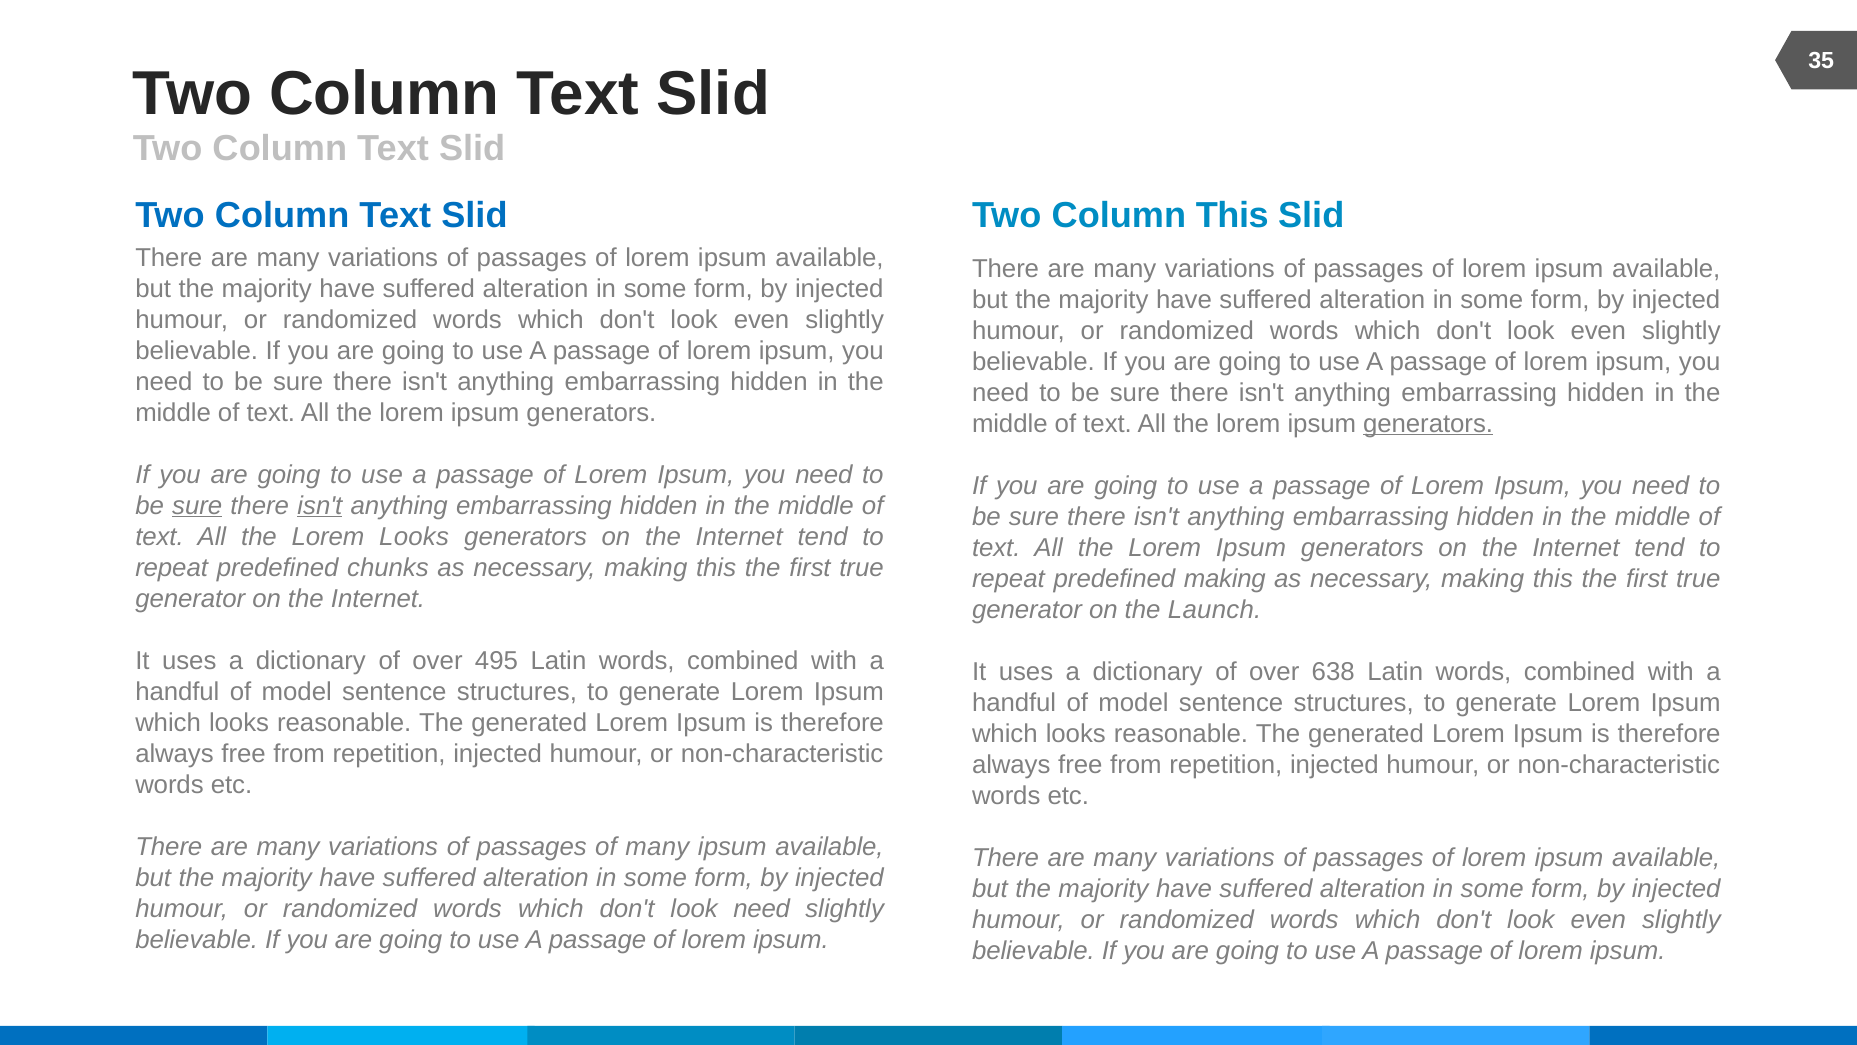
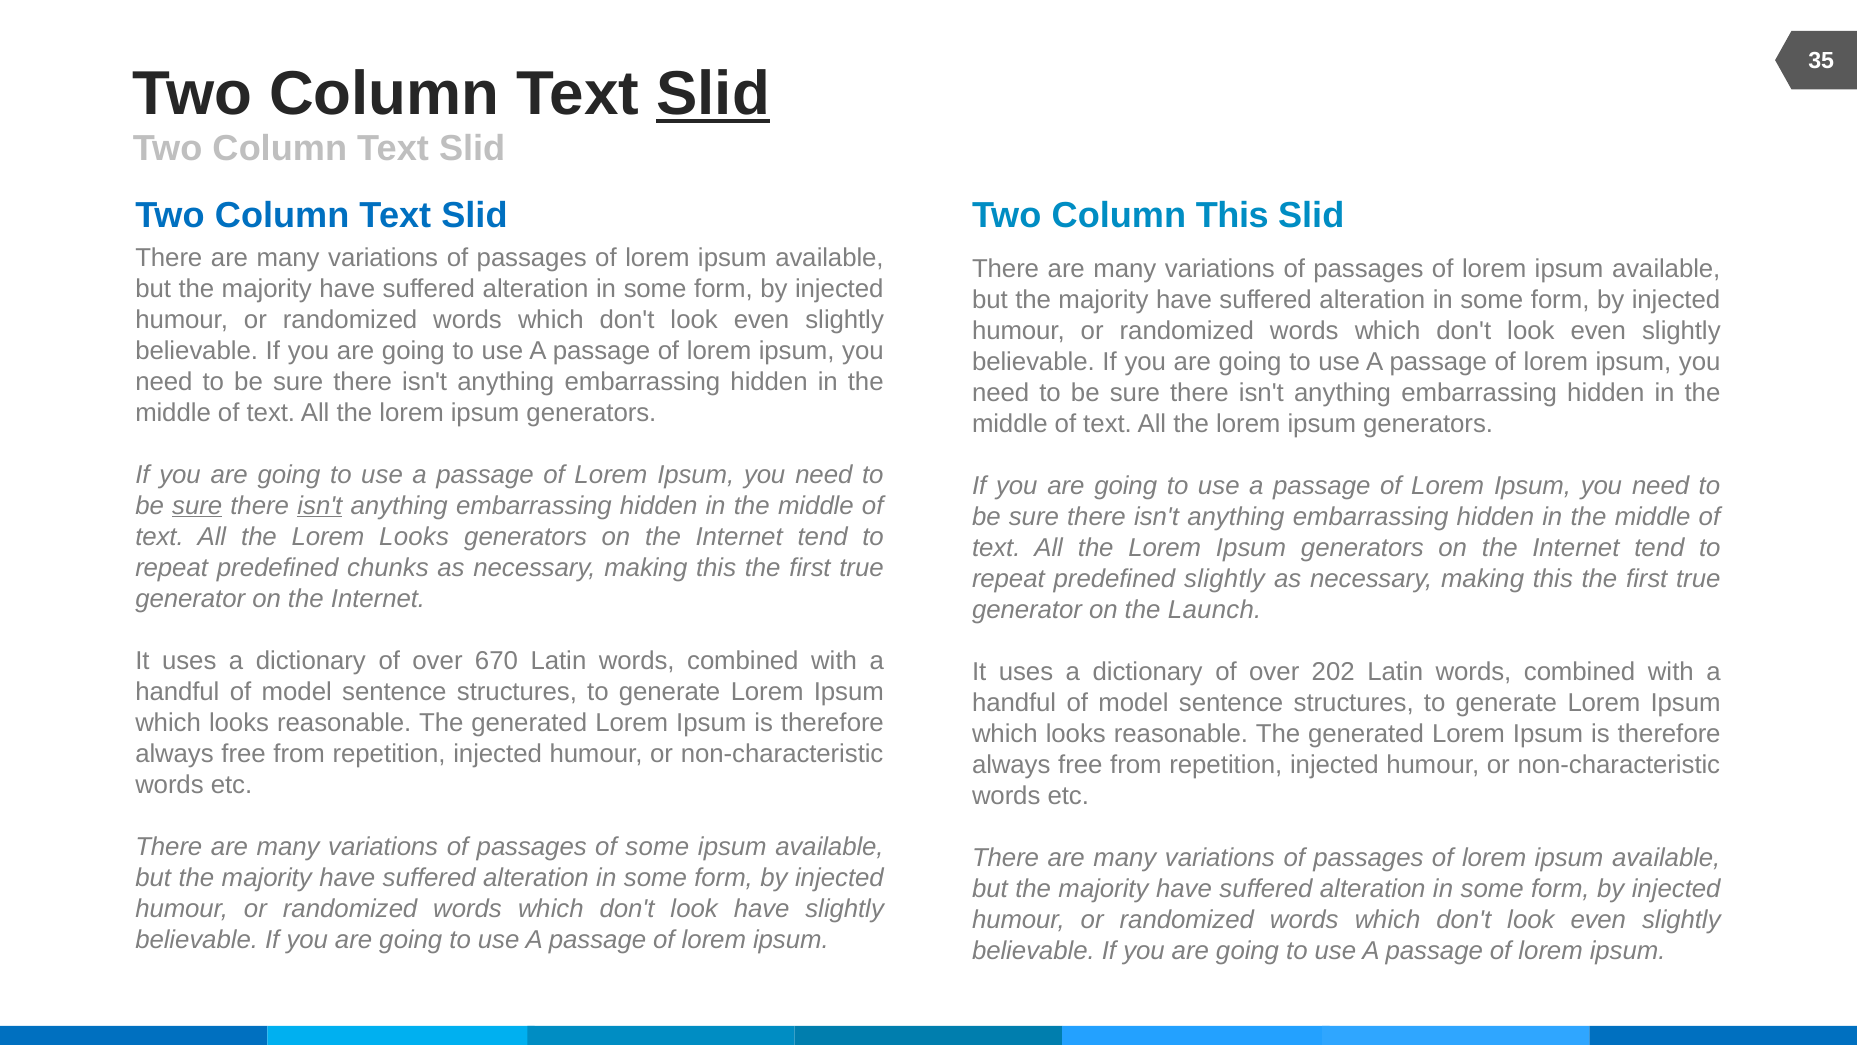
Slid underline: none -> present (713, 94)
generators underline: present -> none (1428, 423)
predefined making: making -> slightly (1225, 578)
495: 495 -> 670 (496, 660)
638: 638 -> 202 (1333, 671)
of many: many -> some (657, 846)
look need: need -> have (762, 908)
